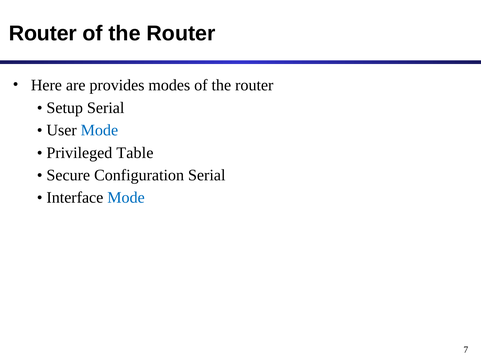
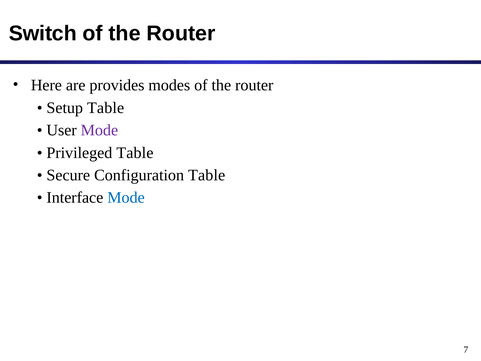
Router: Router -> Switch (43, 34)
Setup Serial: Serial -> Table (106, 108)
Mode colour: blue -> purple (99, 130)
Configuration Serial: Serial -> Table (207, 175)
